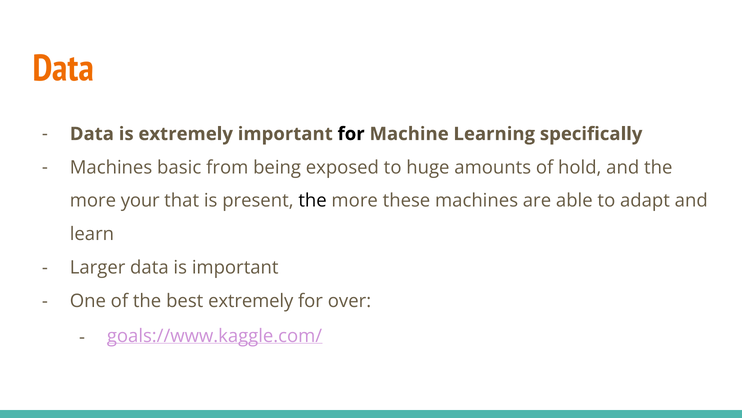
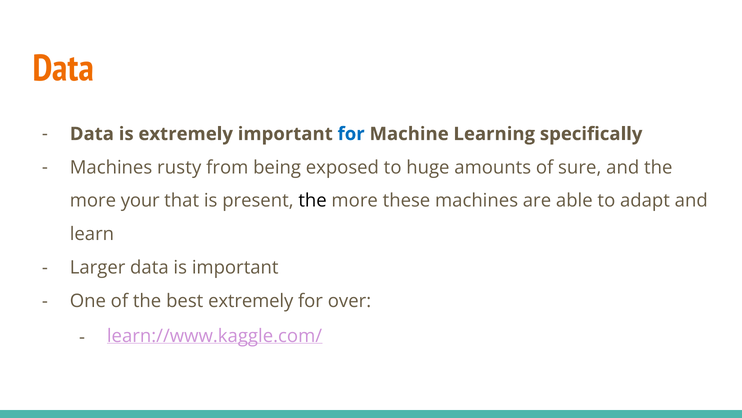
for colour: black -> blue (351, 134)
basic: basic -> rusty (179, 167)
hold: hold -> sure (580, 167)
goals://www.kaggle.com/: goals://www.kaggle.com/ -> learn://www.kaggle.com/ (215, 336)
